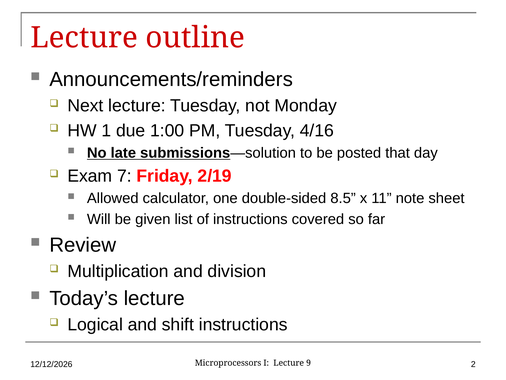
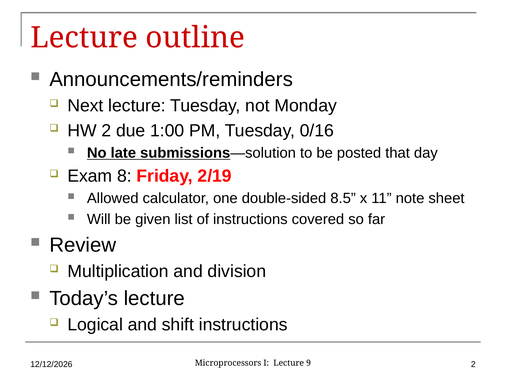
HW 1: 1 -> 2 (106, 130)
4/16: 4/16 -> 0/16 (317, 130)
7: 7 -> 8 (124, 176)
